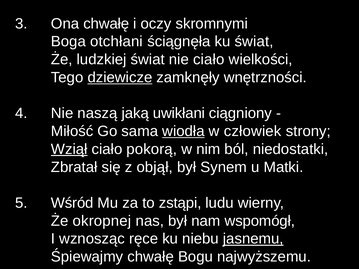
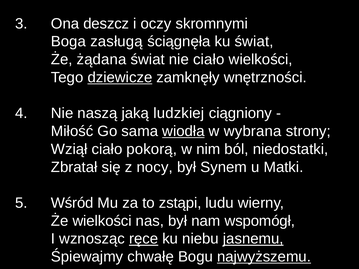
Ona chwałę: chwałę -> deszcz (106, 24)
otchłani: otchłani -> zasługą (117, 42)
ludzkiej: ludzkiej -> żądana (102, 60)
uwikłani: uwikłani -> ludzkiej (179, 113)
człowiek: człowiek -> wybrana (253, 131)
Wziął underline: present -> none (69, 149)
objął: objął -> nocy (155, 167)
Że okropnej: okropnej -> wielkości (102, 221)
ręce underline: none -> present (144, 239)
najwyższemu underline: none -> present (264, 257)
